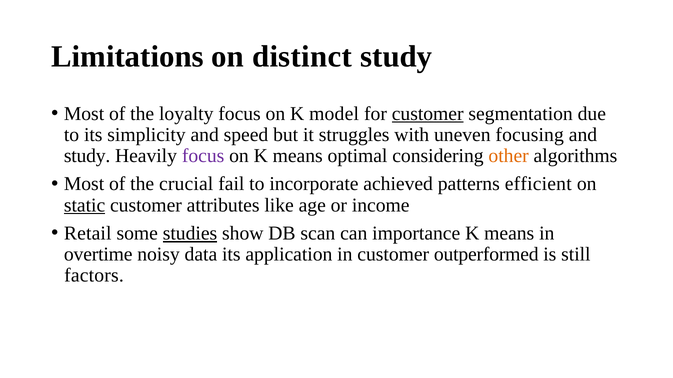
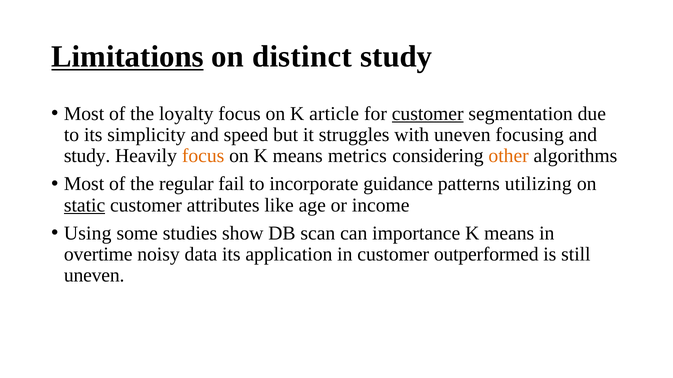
Limitations underline: none -> present (127, 57)
model: model -> article (334, 114)
focus colour: purple -> orange (203, 156)
optimal: optimal -> metrics (357, 156)
crucial: crucial -> regular (186, 184)
achieved: achieved -> guidance (398, 184)
efficient: efficient -> utilizing (538, 184)
Retail: Retail -> Using (88, 234)
studies underline: present -> none (190, 234)
factors: factors -> uneven (94, 276)
